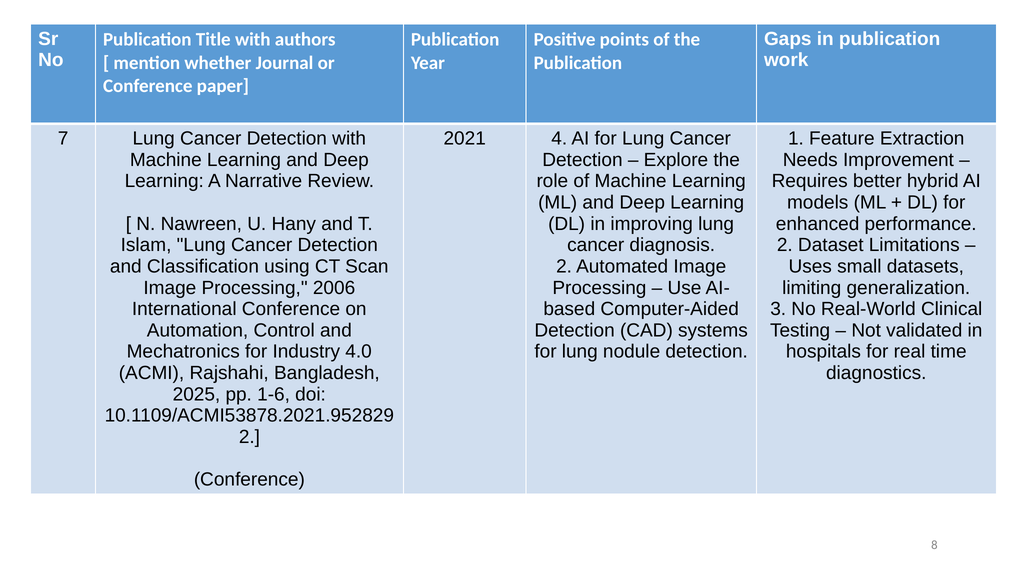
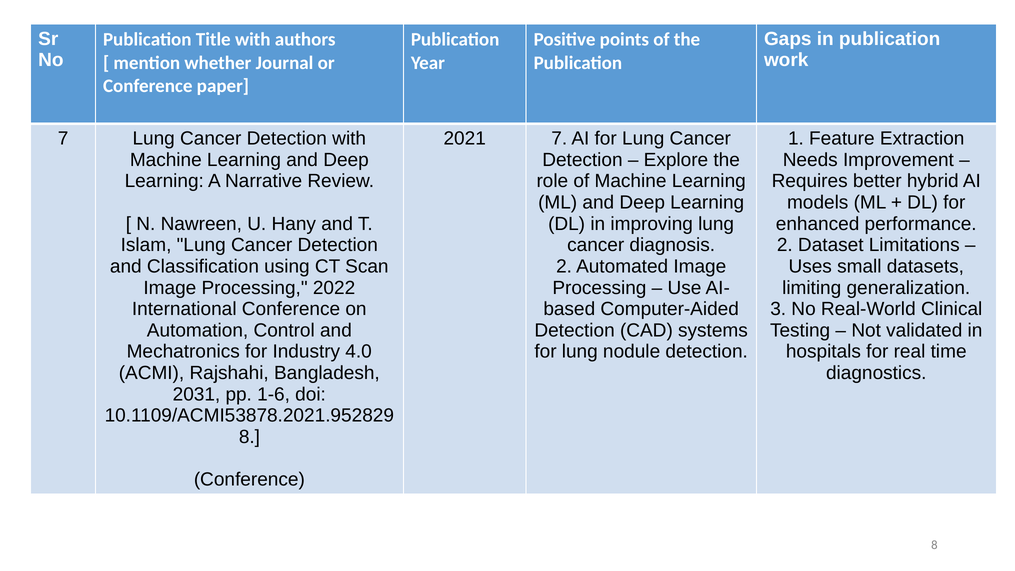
2021 4: 4 -> 7 (559, 139)
2006: 2006 -> 2022 (334, 288)
2025: 2025 -> 2031 (196, 394)
2: 2 -> 8 (249, 437)
